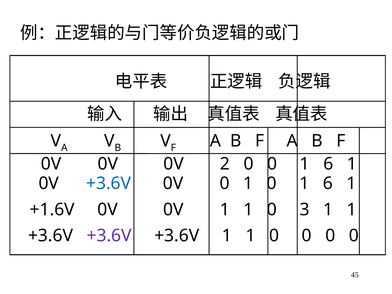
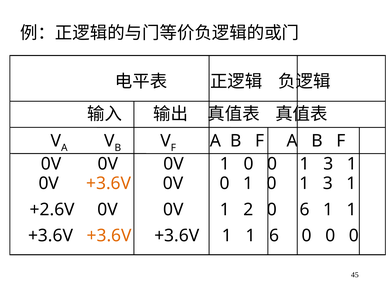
0V 0V 0V 2: 2 -> 1 (225, 164)
0 0 1 6: 6 -> 3 (328, 164)
+3.6V colour: blue -> orange (109, 183)
1 0 1 6: 6 -> 3 (328, 183)
+1.6V: +1.6V -> +2.6V (52, 210)
0V 1 1: 1 -> 2 (248, 210)
0 3: 3 -> 6 (305, 210)
+3.6V colour: purple -> orange (109, 236)
+3.6V 1 1 0: 0 -> 6 (274, 236)
